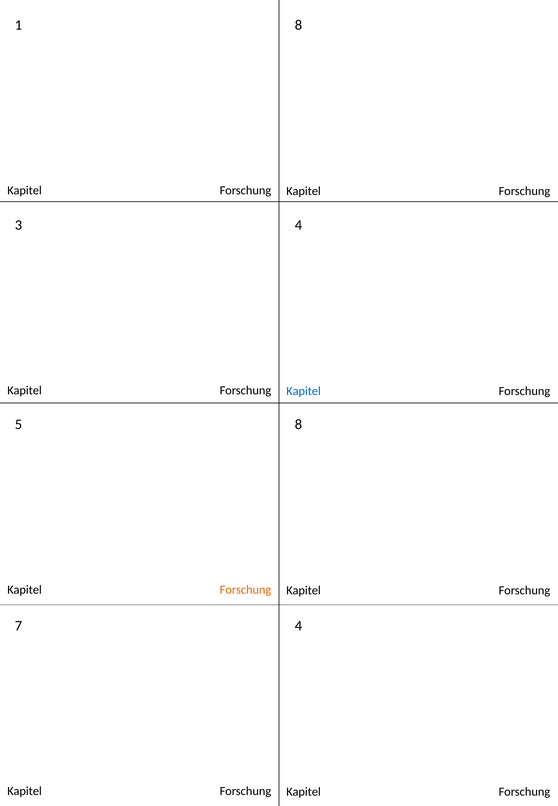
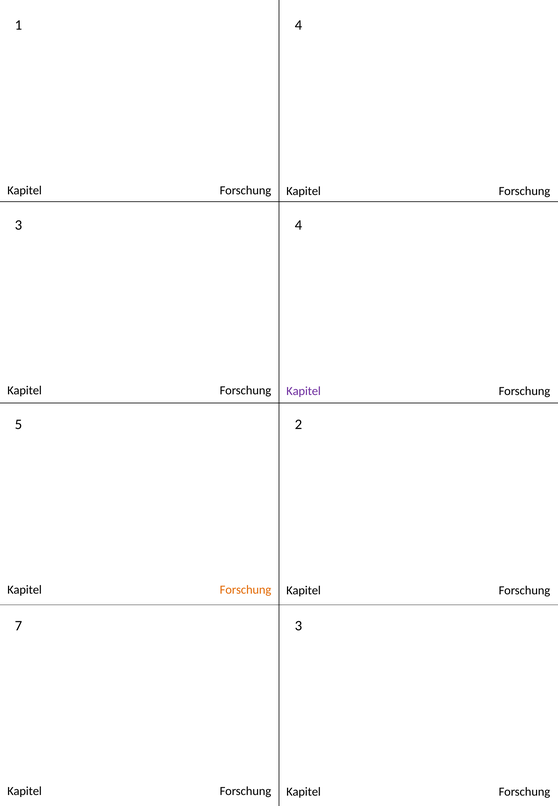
1 8: 8 -> 4 (298, 25)
Kapitel colour: blue -> purple (304, 391)
5 8: 8 -> 2 (298, 424)
7 4: 4 -> 3 (298, 626)
